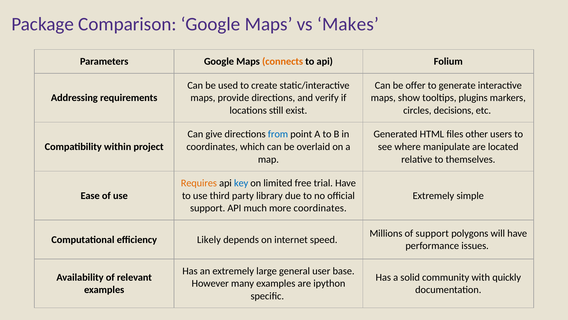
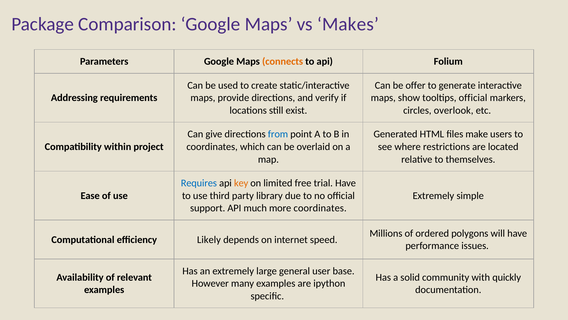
tooltips plugins: plugins -> official (473, 98)
decisions: decisions -> overlook (454, 110)
other: other -> make (477, 134)
manipulate: manipulate -> restrictions (446, 147)
Requires colour: orange -> blue (199, 183)
key colour: blue -> orange (241, 183)
of support: support -> ordered (432, 233)
